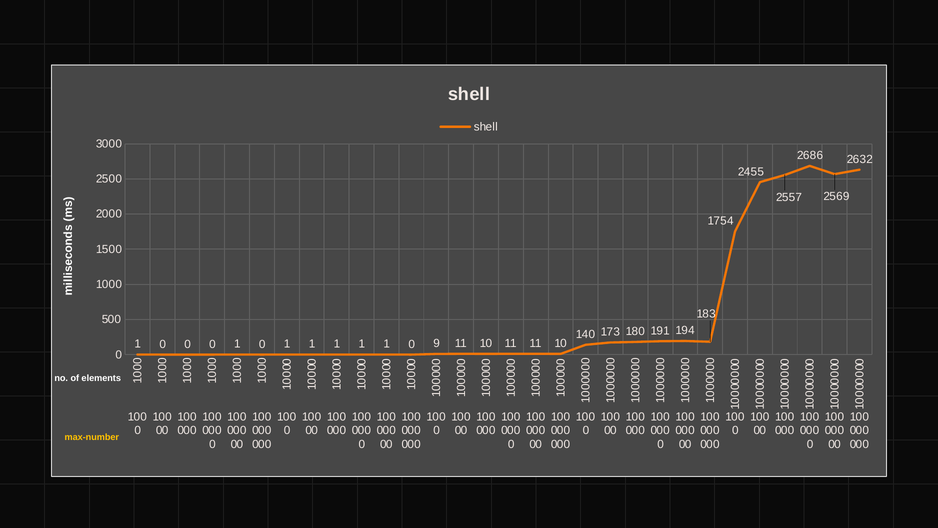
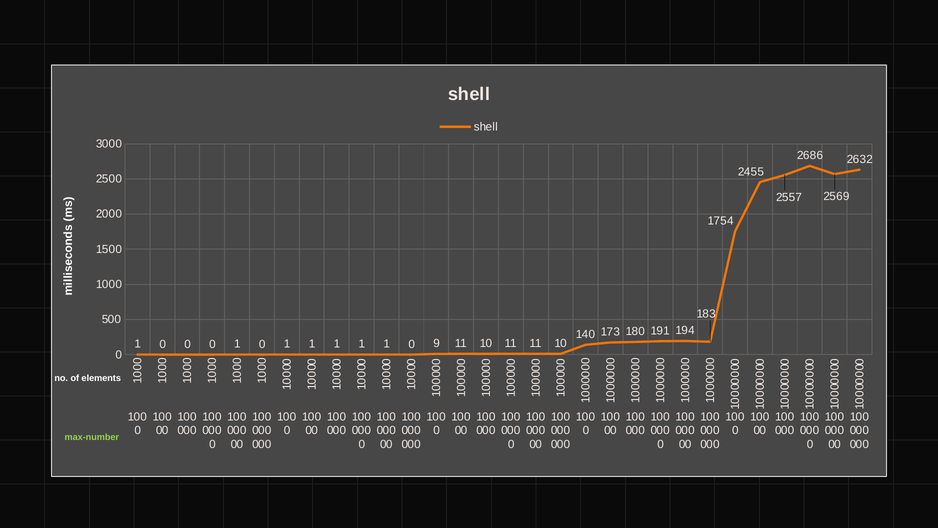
max-number colour: yellow -> light green (92, 437)
